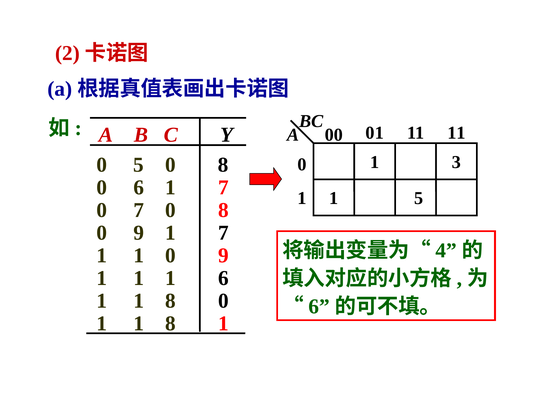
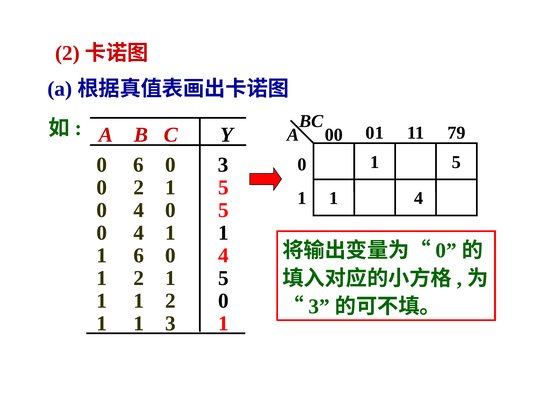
11 11: 11 -> 79 (456, 133)
3: 3 -> 5 (456, 162)
0 5: 5 -> 6 (139, 165)
8: 8 -> 3 (223, 165)
0 6: 6 -> 2 (139, 188)
7: 7 -> 5 (223, 188)
1 5: 5 -> 4 (419, 199)
7: 7 -> 4 (139, 210)
8: 8 -> 5 (223, 210)
9: 9 -> 4 (139, 233)
7: 7 -> 1 (223, 233)
4: 4 -> 0 (446, 251)
1: 1 -> 6 (139, 256)
9: 9 -> 4 (223, 256)
1: 1 -> 2 (139, 279)
6: 6 -> 5 (223, 279)
8: 8 -> 2 (170, 301)
6: 6 -> 3 (319, 307)
8: 8 -> 3 (170, 324)
